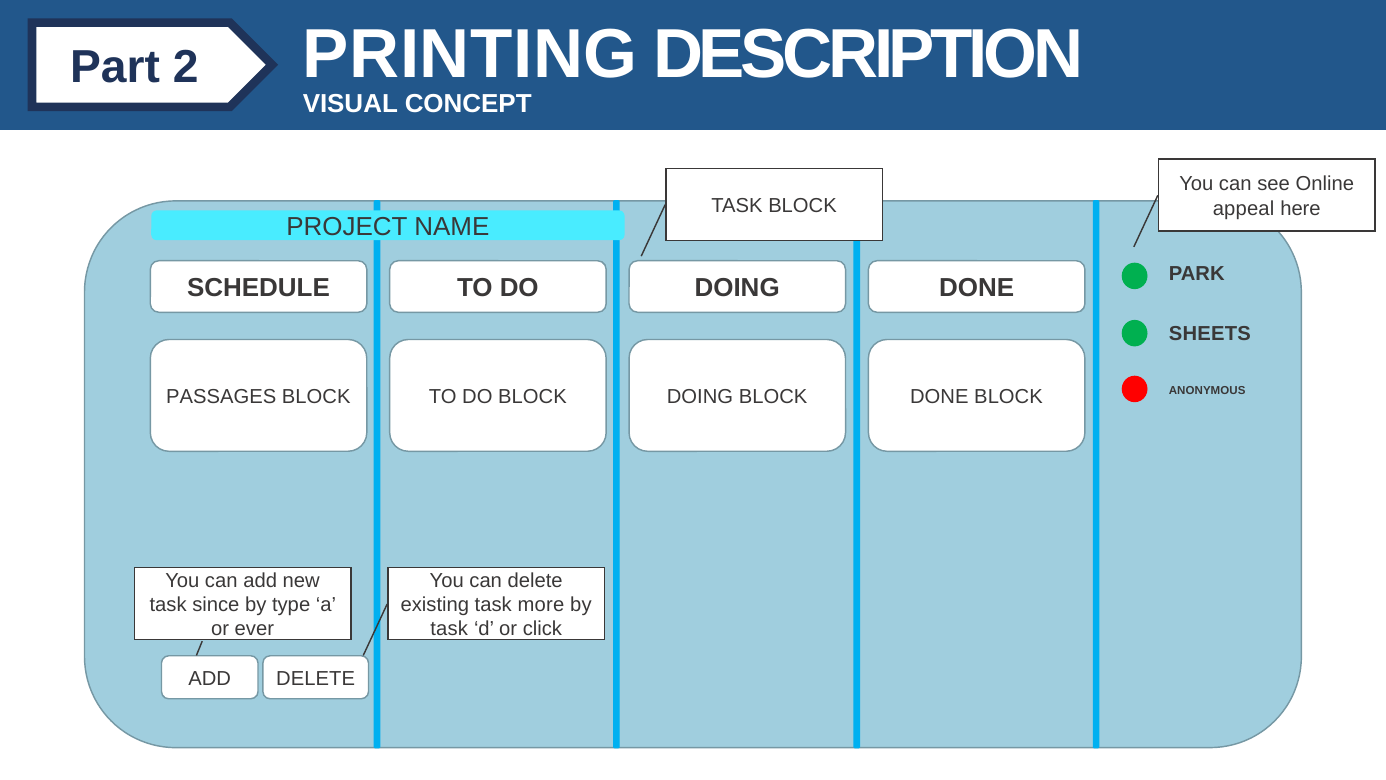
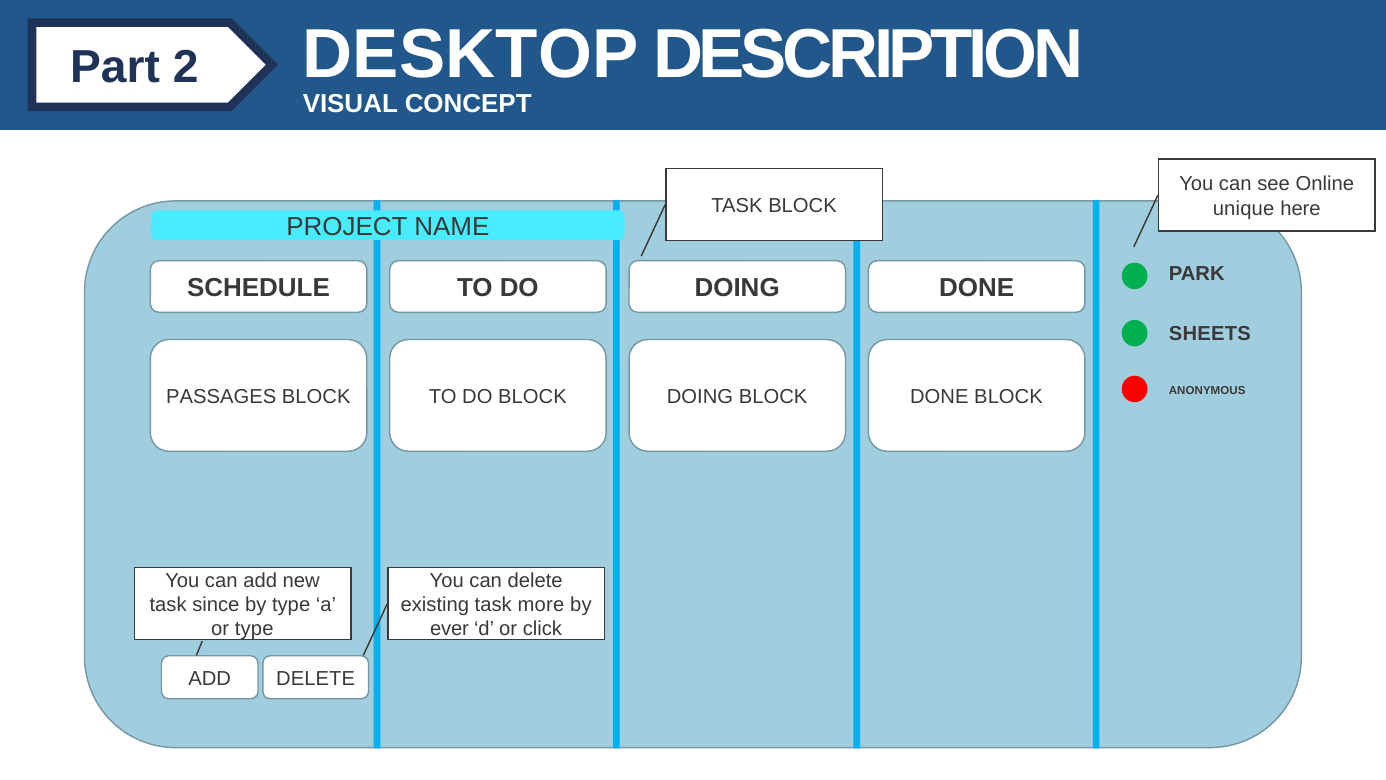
PRINTING: PRINTING -> DESKTOP (470, 55)
appeal: appeal -> unique (1244, 208)
or ever: ever -> type (254, 629)
task: task -> ever (449, 629)
